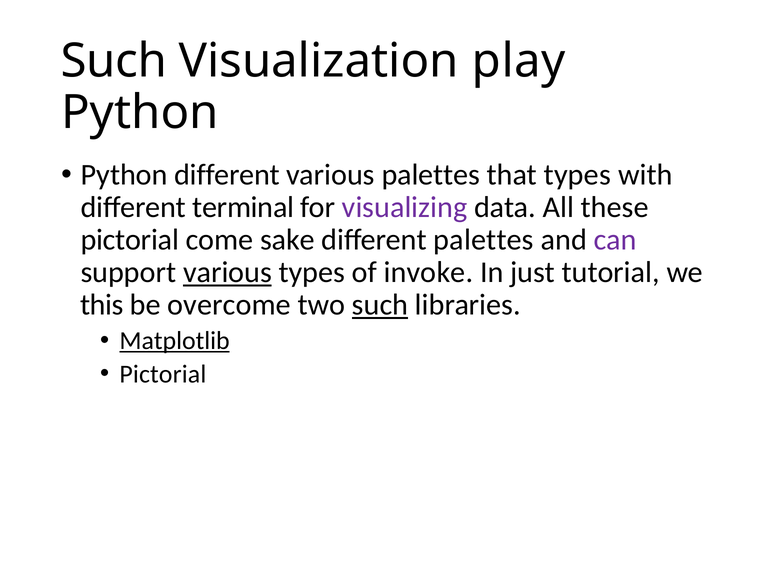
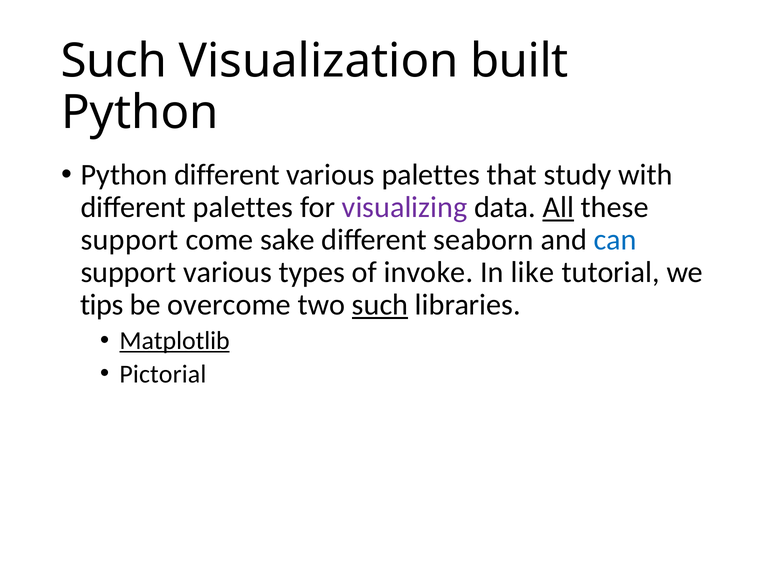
play: play -> built (519, 61)
that types: types -> study (577, 175)
different terminal: terminal -> palettes (243, 208)
All underline: none -> present (558, 208)
pictorial: pictorial -> support (130, 240)
different palettes: palettes -> seaborn (484, 240)
can colour: purple -> blue (615, 240)
various underline: present -> none (228, 273)
just: just -> like (532, 273)
this: this -> tips (102, 305)
